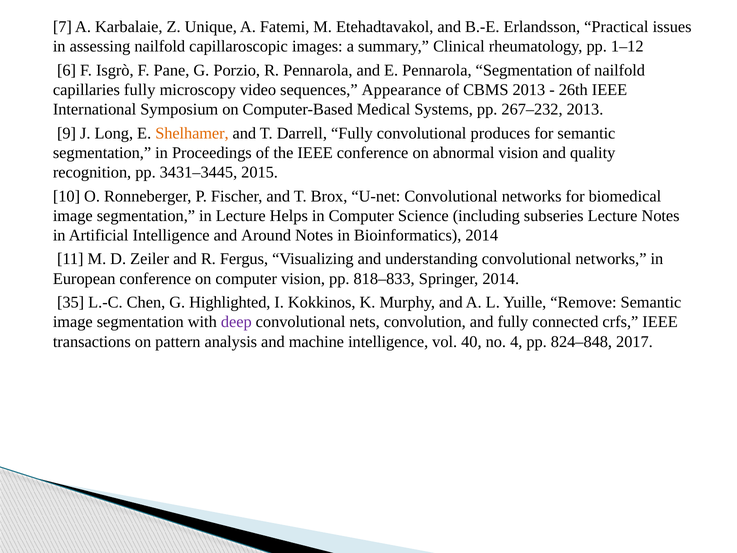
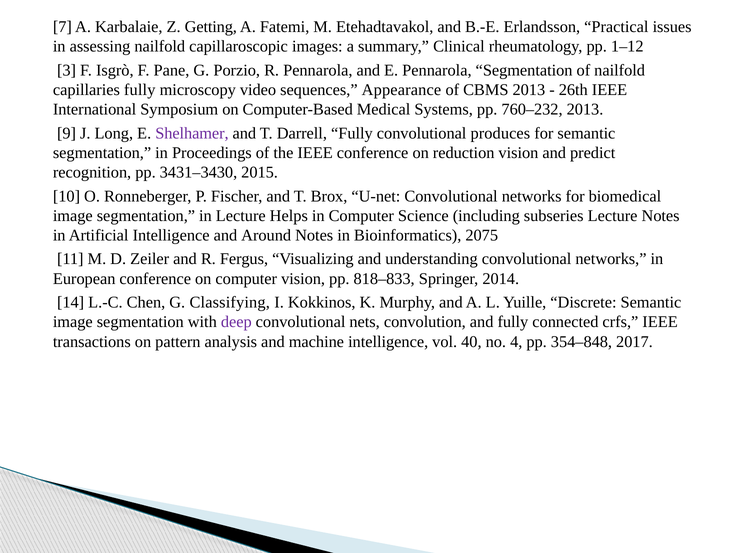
Unique: Unique -> Getting (211, 27)
6: 6 -> 3 (67, 70)
267–232: 267–232 -> 760–232 (532, 109)
Shelhamer colour: orange -> purple (192, 133)
abnormal: abnormal -> reduction (464, 153)
quality: quality -> predict (593, 153)
3431–3445: 3431–3445 -> 3431–3430 (198, 172)
Bioinformatics 2014: 2014 -> 2075 (482, 235)
35: 35 -> 14 (71, 302)
Highlighted: Highlighted -> Classifying (230, 302)
Remove: Remove -> Discrete (583, 302)
824–848: 824–848 -> 354–848 (581, 342)
